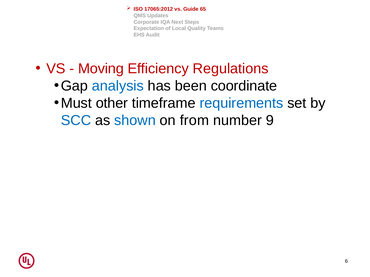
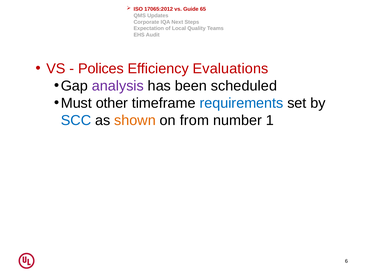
Moving: Moving -> Polices (101, 69)
Regulations: Regulations -> Evaluations (231, 69)
analysis colour: blue -> purple (118, 86)
coordinate: coordinate -> scheduled (244, 86)
shown colour: blue -> orange (135, 121)
9: 9 -> 1 (270, 121)
